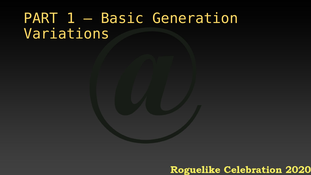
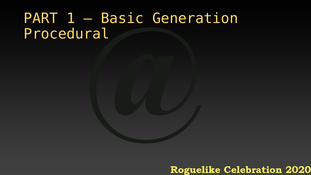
Variations: Variations -> Procedural (67, 34)
